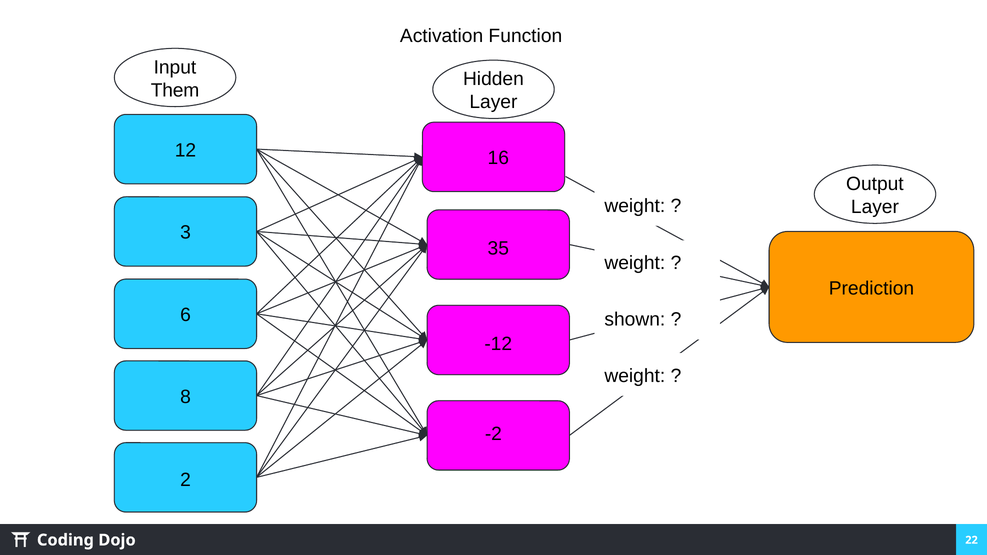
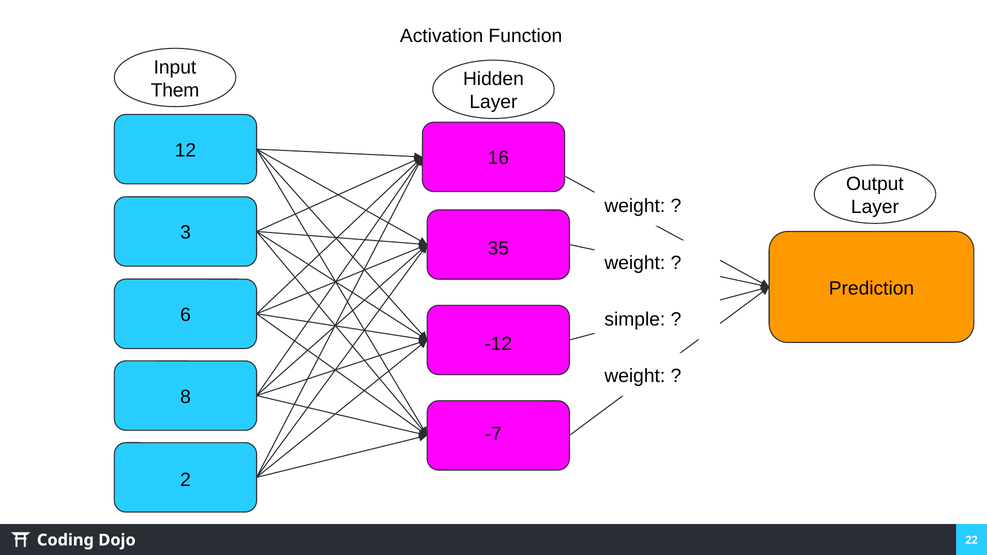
shown: shown -> simple (635, 320)
-2: -2 -> -7 (493, 434)
